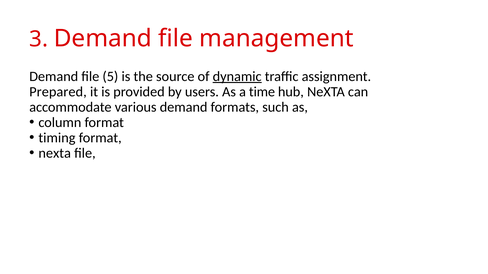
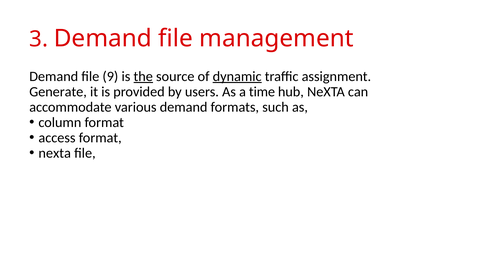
5: 5 -> 9 (110, 77)
the underline: none -> present (143, 77)
Prepared: Prepared -> Generate (58, 92)
timing: timing -> access (57, 138)
